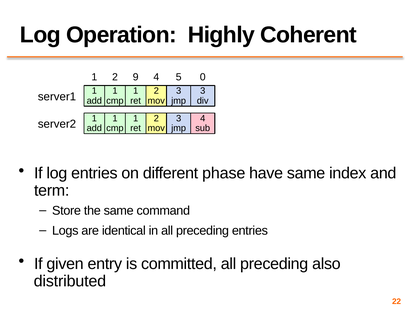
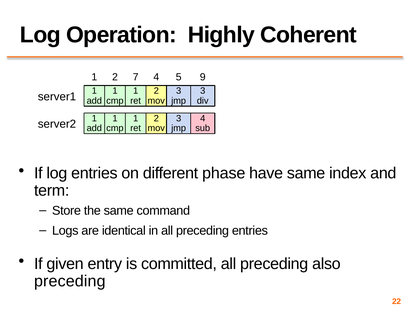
9: 9 -> 7 (136, 77)
0: 0 -> 9 (203, 77)
distributed: distributed -> preceding (70, 281)
